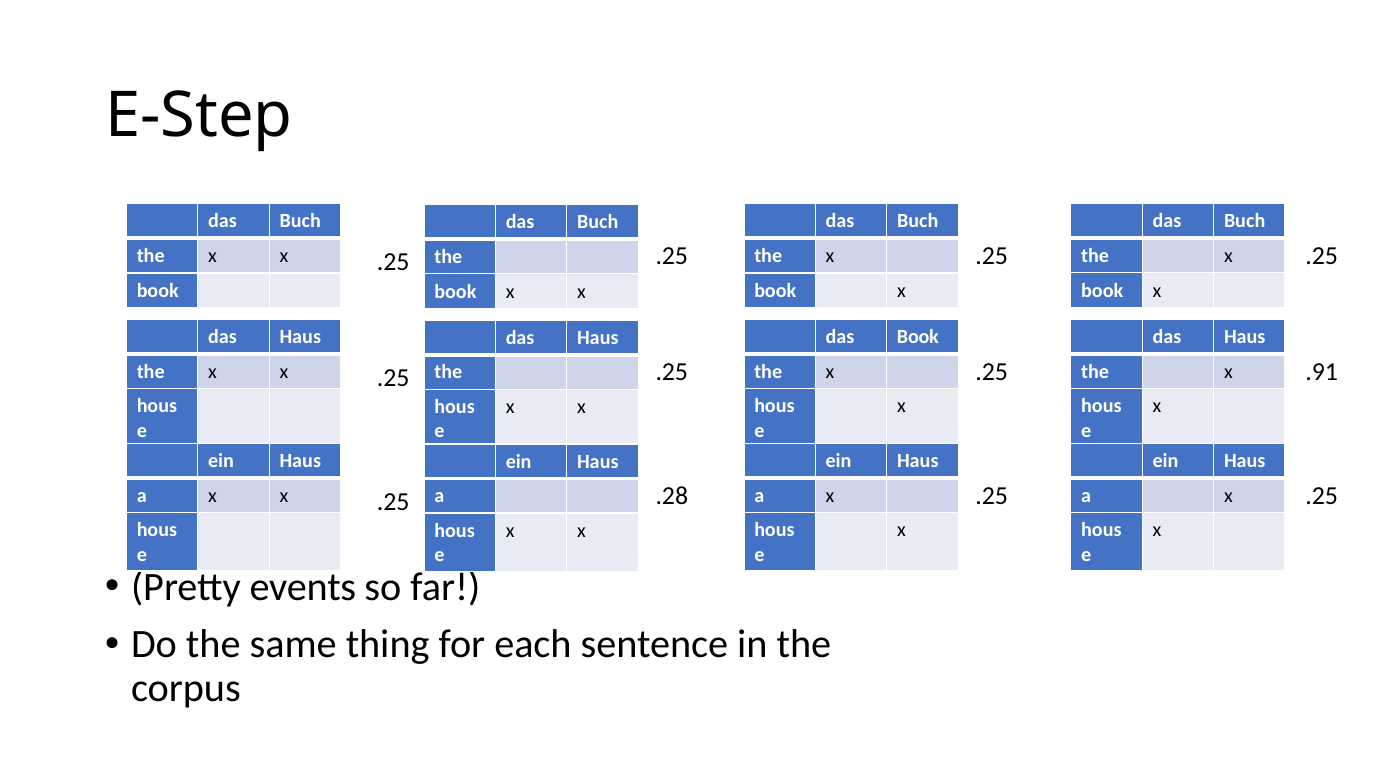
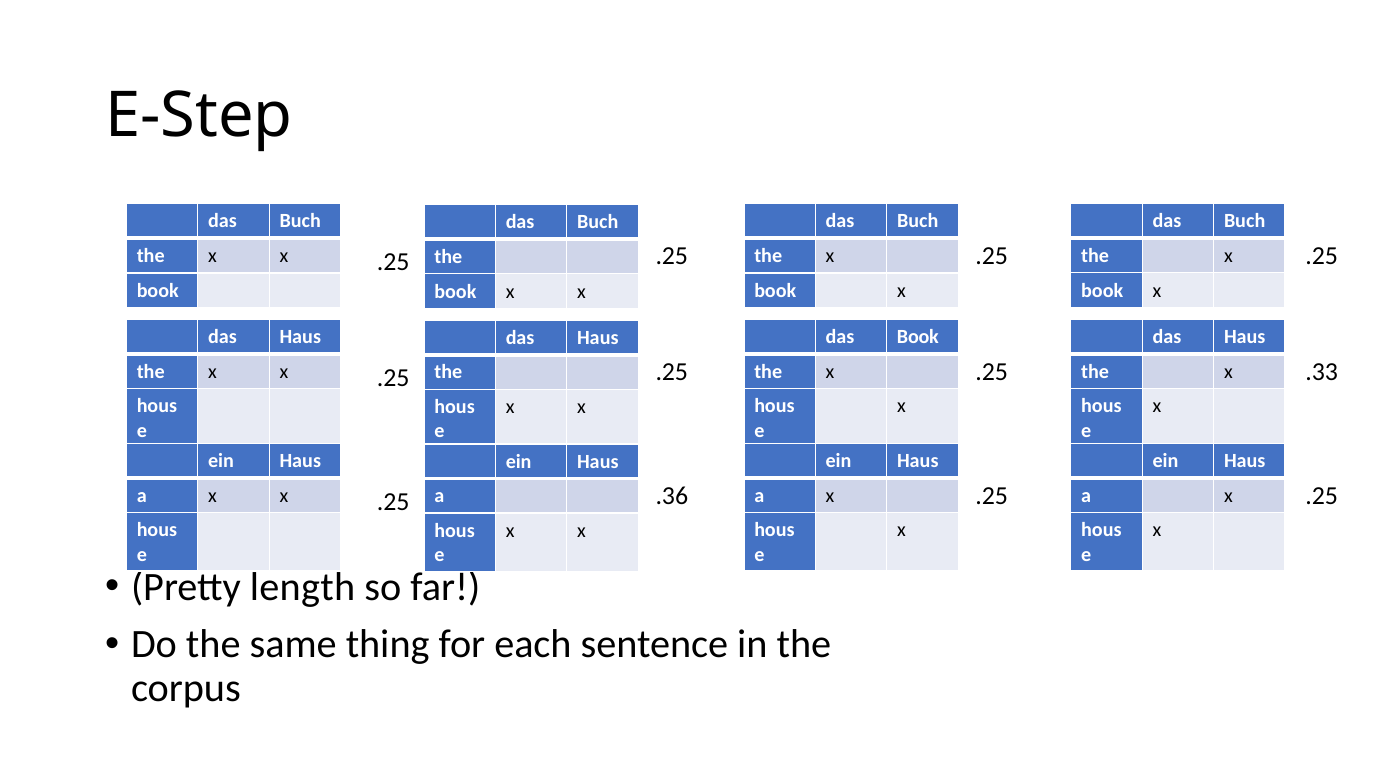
.91: .91 -> .33 (1322, 373)
.28: .28 -> .36 (672, 497)
events: events -> length (303, 587)
